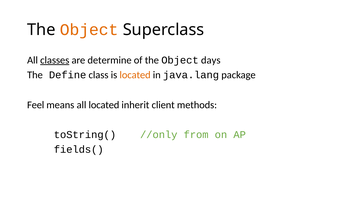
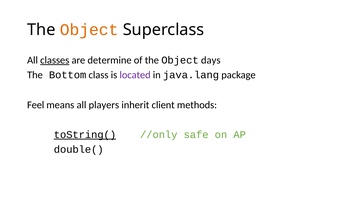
Define: Define -> Bottom (68, 75)
located colour: orange -> purple (135, 75)
all located: located -> players (104, 105)
toString( underline: none -> present (85, 135)
from: from -> safe (196, 135)
fields(: fields( -> double( (79, 150)
